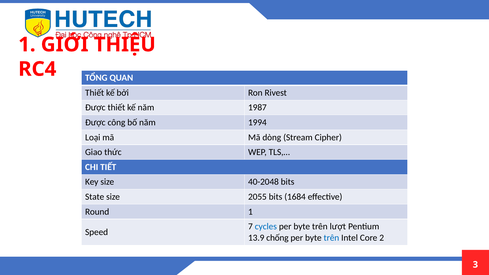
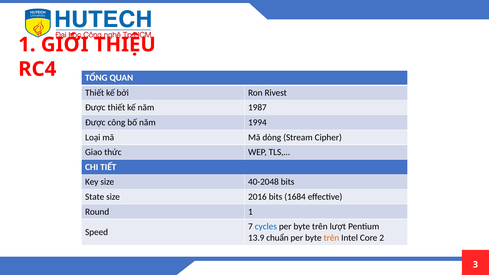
2055: 2055 -> 2016 (257, 197)
chống: chống -> chuẩn (277, 238)
trên colour: blue -> orange (331, 238)
